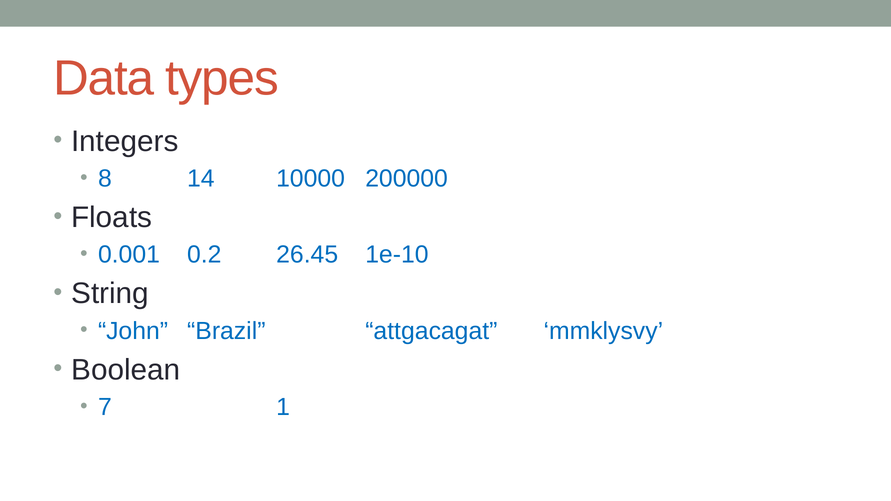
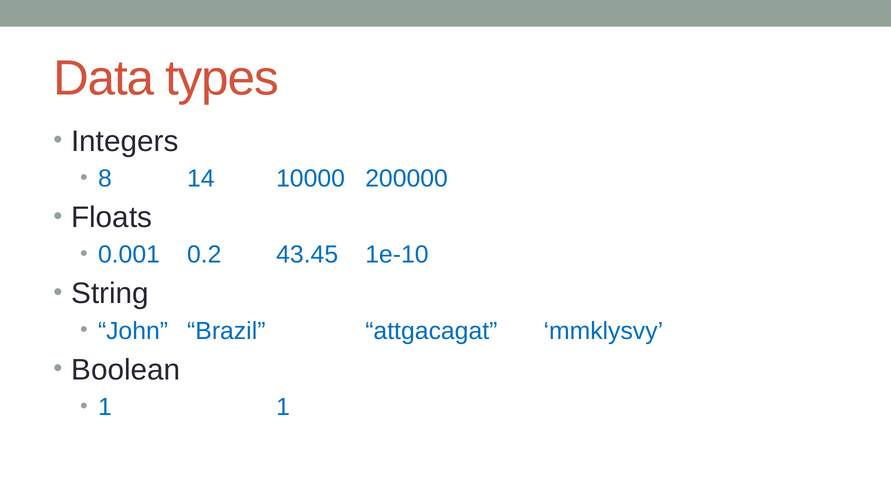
26.45: 26.45 -> 43.45 (307, 255)
7: 7 -> 1 (105, 407)
